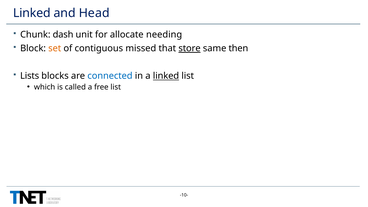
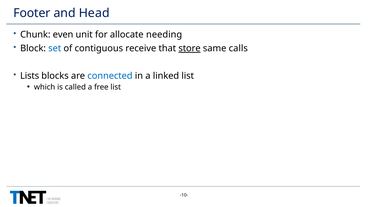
Linked: Linked -> Footer (32, 13)
dash: dash -> even (63, 35)
set colour: orange -> blue (55, 48)
missed: missed -> receive (141, 48)
then: then -> calls (238, 48)
linked underline: present -> none (166, 76)
